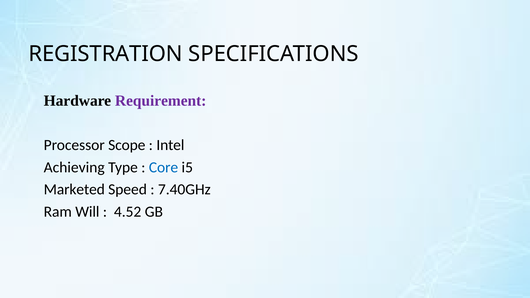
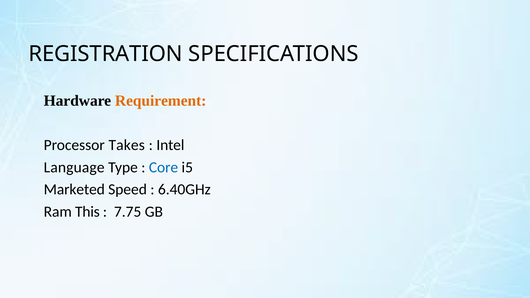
Requirement colour: purple -> orange (161, 101)
Scope: Scope -> Takes (127, 145)
Achieving: Achieving -> Language (74, 167)
7.40GHz: 7.40GHz -> 6.40GHz (184, 190)
Will: Will -> This (87, 212)
4.52: 4.52 -> 7.75 (128, 212)
